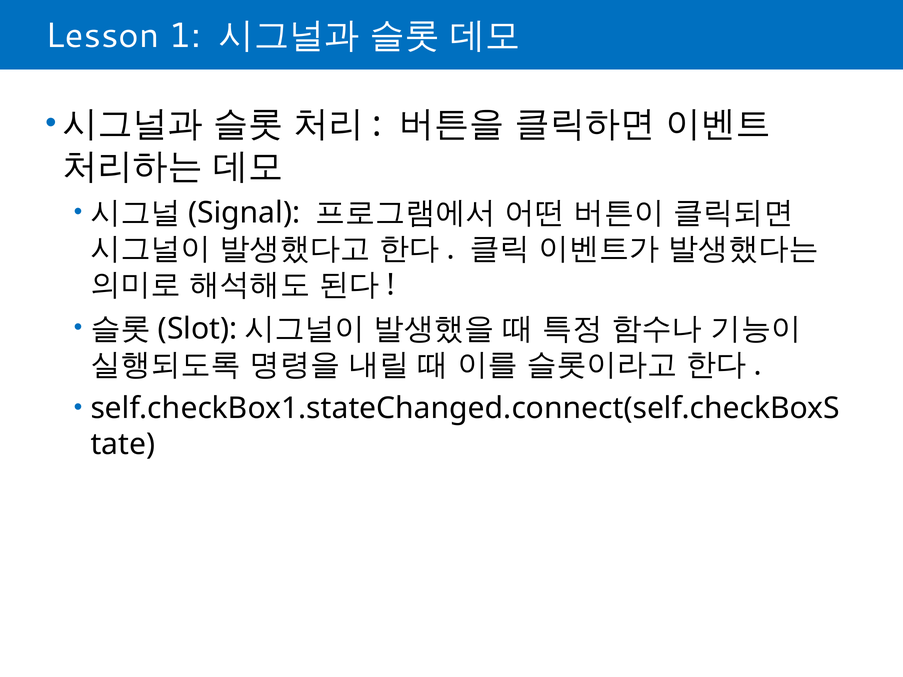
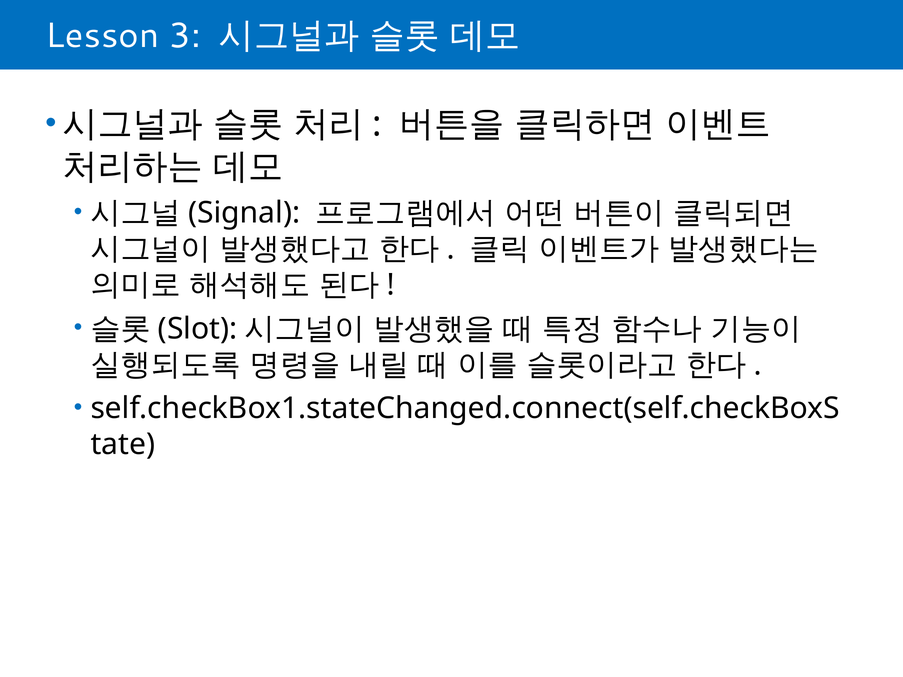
1: 1 -> 3 (185, 36)
